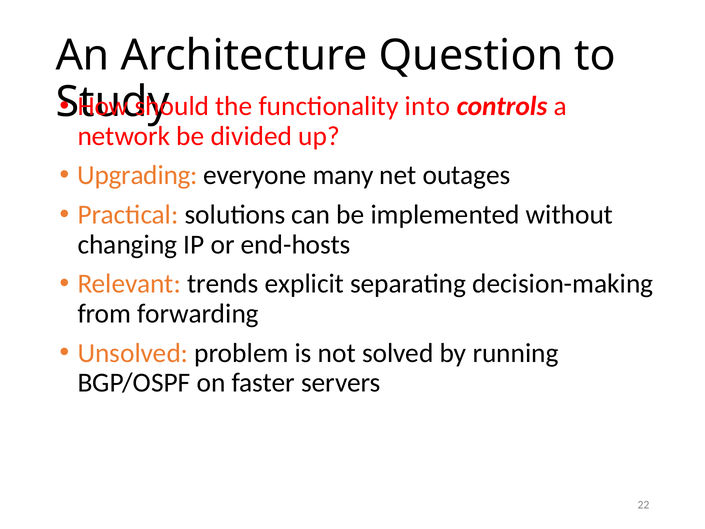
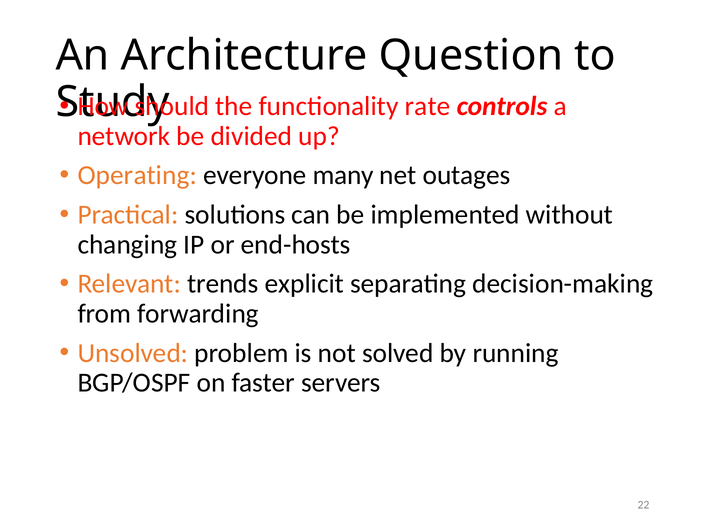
into: into -> rate (428, 106)
Upgrading: Upgrading -> Operating (137, 175)
